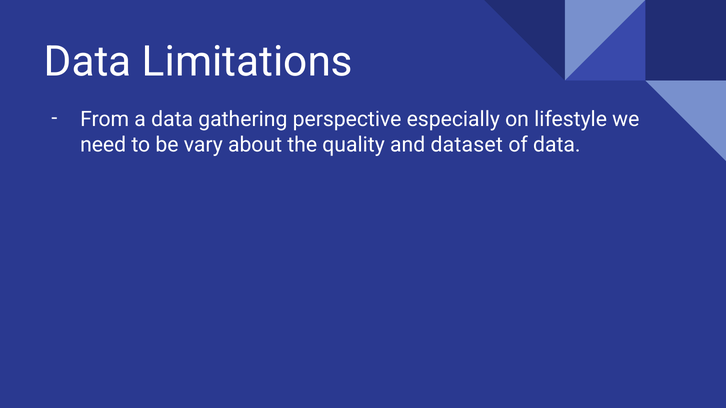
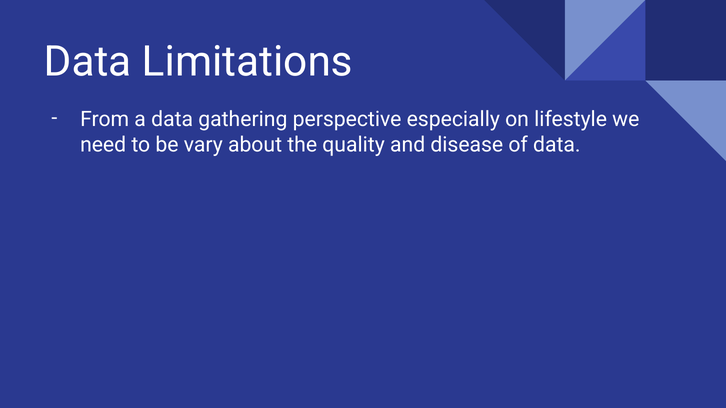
dataset: dataset -> disease (467, 145)
